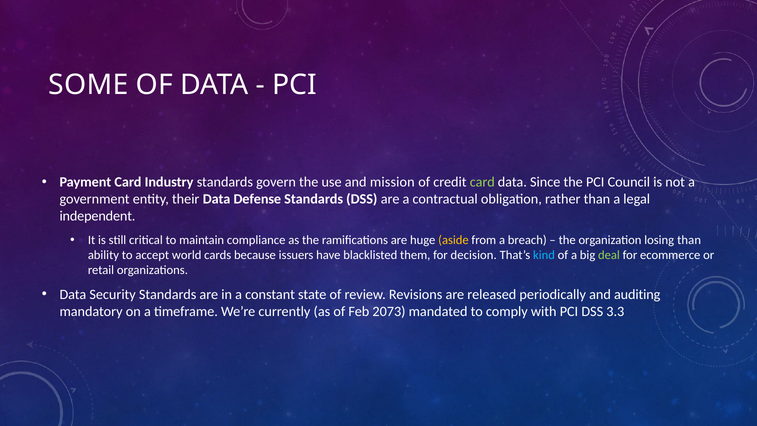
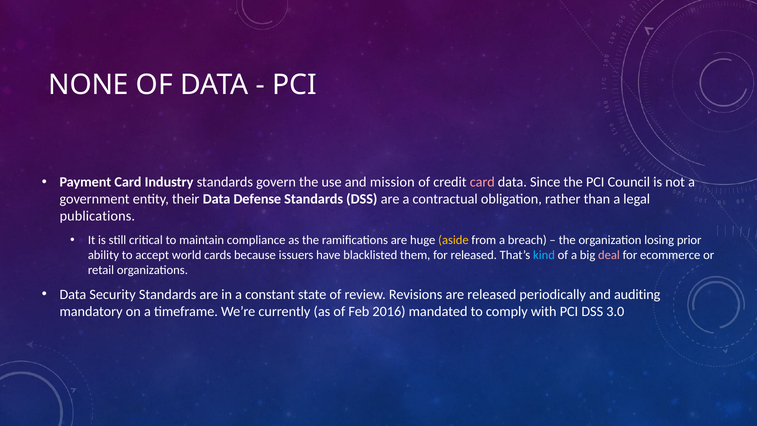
SOME: SOME -> NONE (89, 85)
card colour: light green -> pink (482, 182)
independent: independent -> publications (97, 216)
losing than: than -> prior (689, 240)
for decision: decision -> released (474, 255)
deal colour: light green -> pink (609, 255)
2073: 2073 -> 2016 (389, 311)
3.3: 3.3 -> 3.0 (615, 311)
